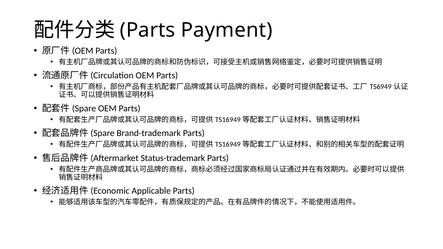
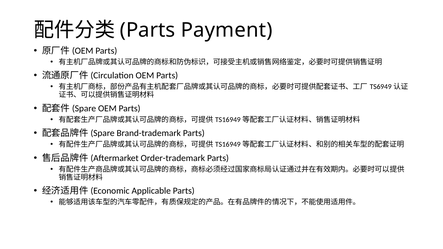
Status-trademark: Status-trademark -> Order-trademark (173, 158)
